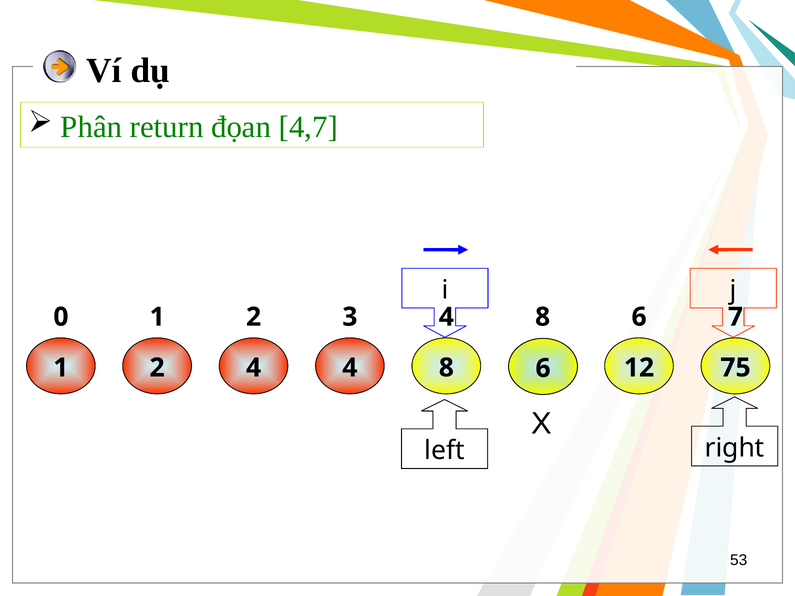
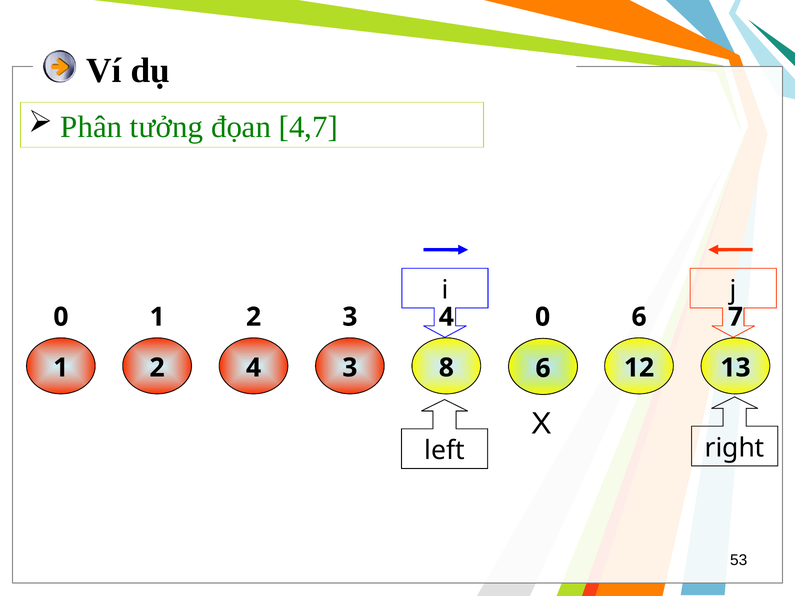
return: return -> tưởng (167, 127)
3 4 8: 8 -> 0 (543, 317)
4 4: 4 -> 3 (350, 368)
75: 75 -> 13 (736, 368)
